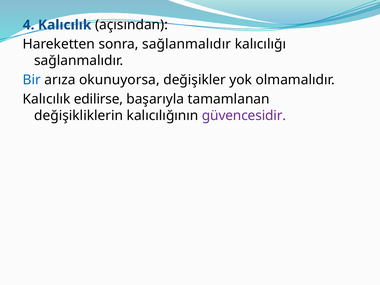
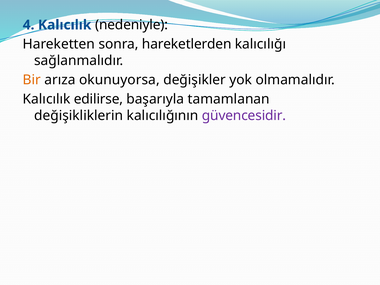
açısından: açısından -> nedeniyle (132, 25)
sonra sağlanmalıdır: sağlanmalıdır -> hareketlerden (187, 44)
Bir colour: blue -> orange (32, 80)
